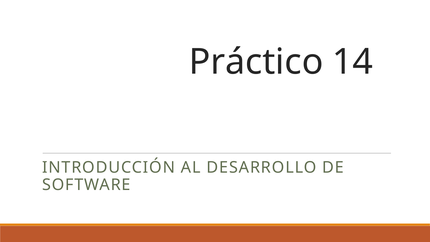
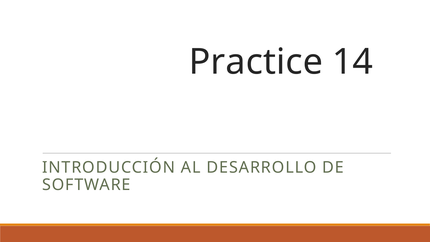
Práctico: Práctico -> Practice (256, 62)
